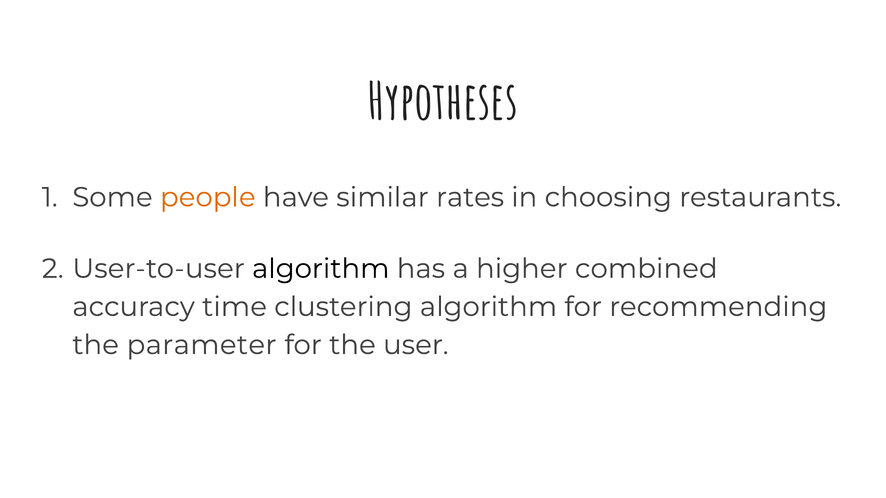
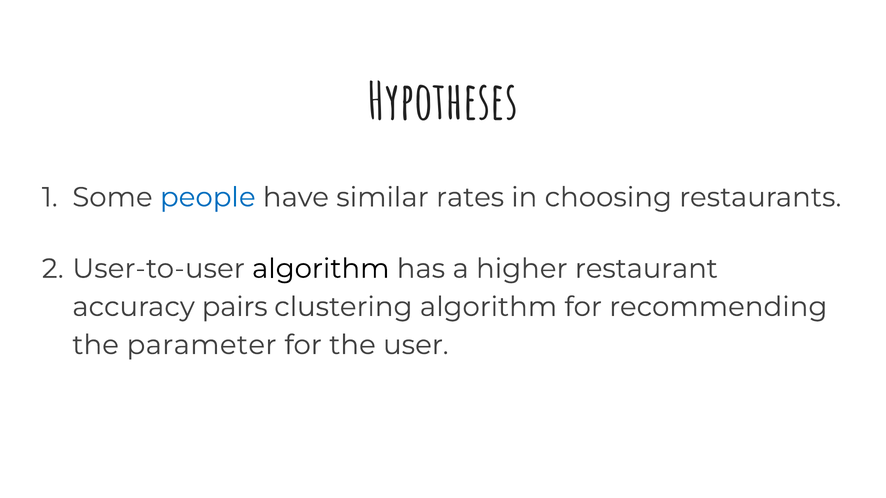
people colour: orange -> blue (208, 197)
combined: combined -> restaurant (646, 269)
time: time -> pairs (235, 307)
